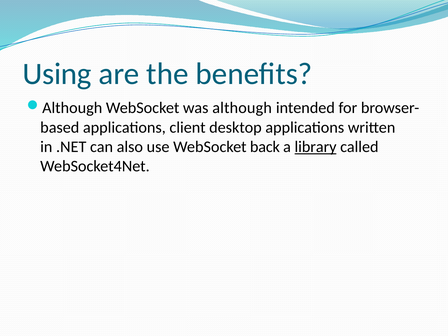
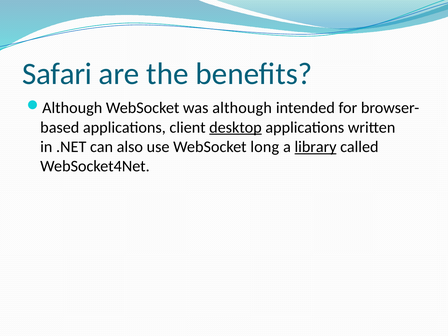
Using: Using -> Safari (57, 74)
desktop underline: none -> present (235, 127)
back: back -> long (265, 147)
